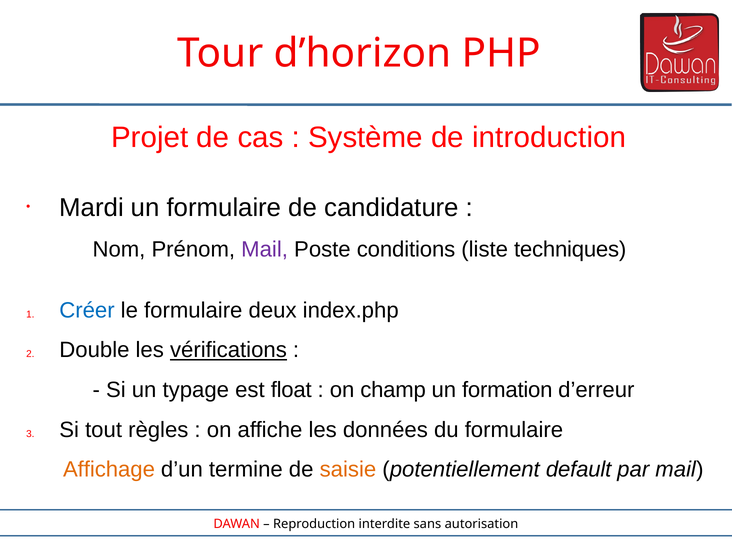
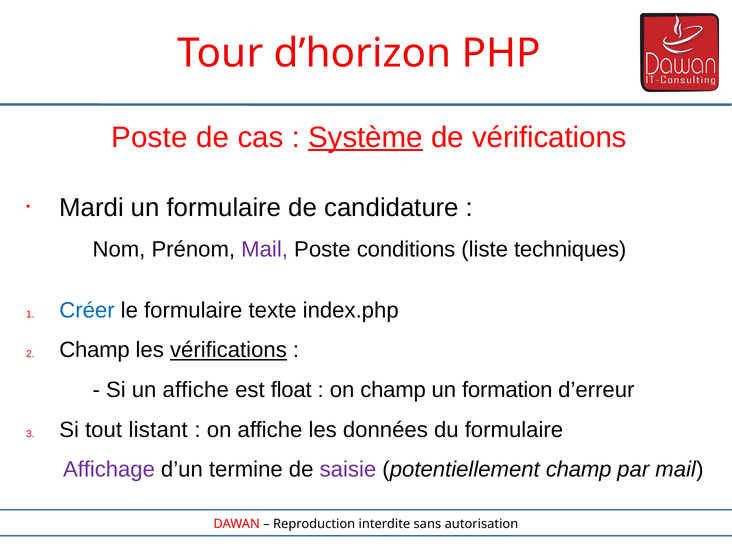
Projet: Projet -> Poste (150, 137)
Système underline: none -> present (365, 137)
de introduction: introduction -> vérifications (549, 137)
deux: deux -> texte (273, 310)
Double: Double -> Champ (95, 350)
un typage: typage -> affiche (196, 390)
règles: règles -> listant (158, 430)
Affichage colour: orange -> purple (109, 470)
saisie colour: orange -> purple (348, 470)
potentiellement default: default -> champ (579, 470)
